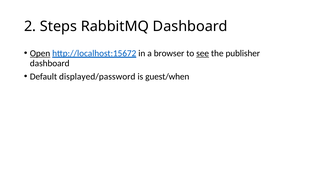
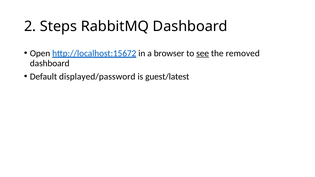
Open underline: present -> none (40, 53)
publisher: publisher -> removed (243, 53)
guest/when: guest/when -> guest/latest (167, 77)
